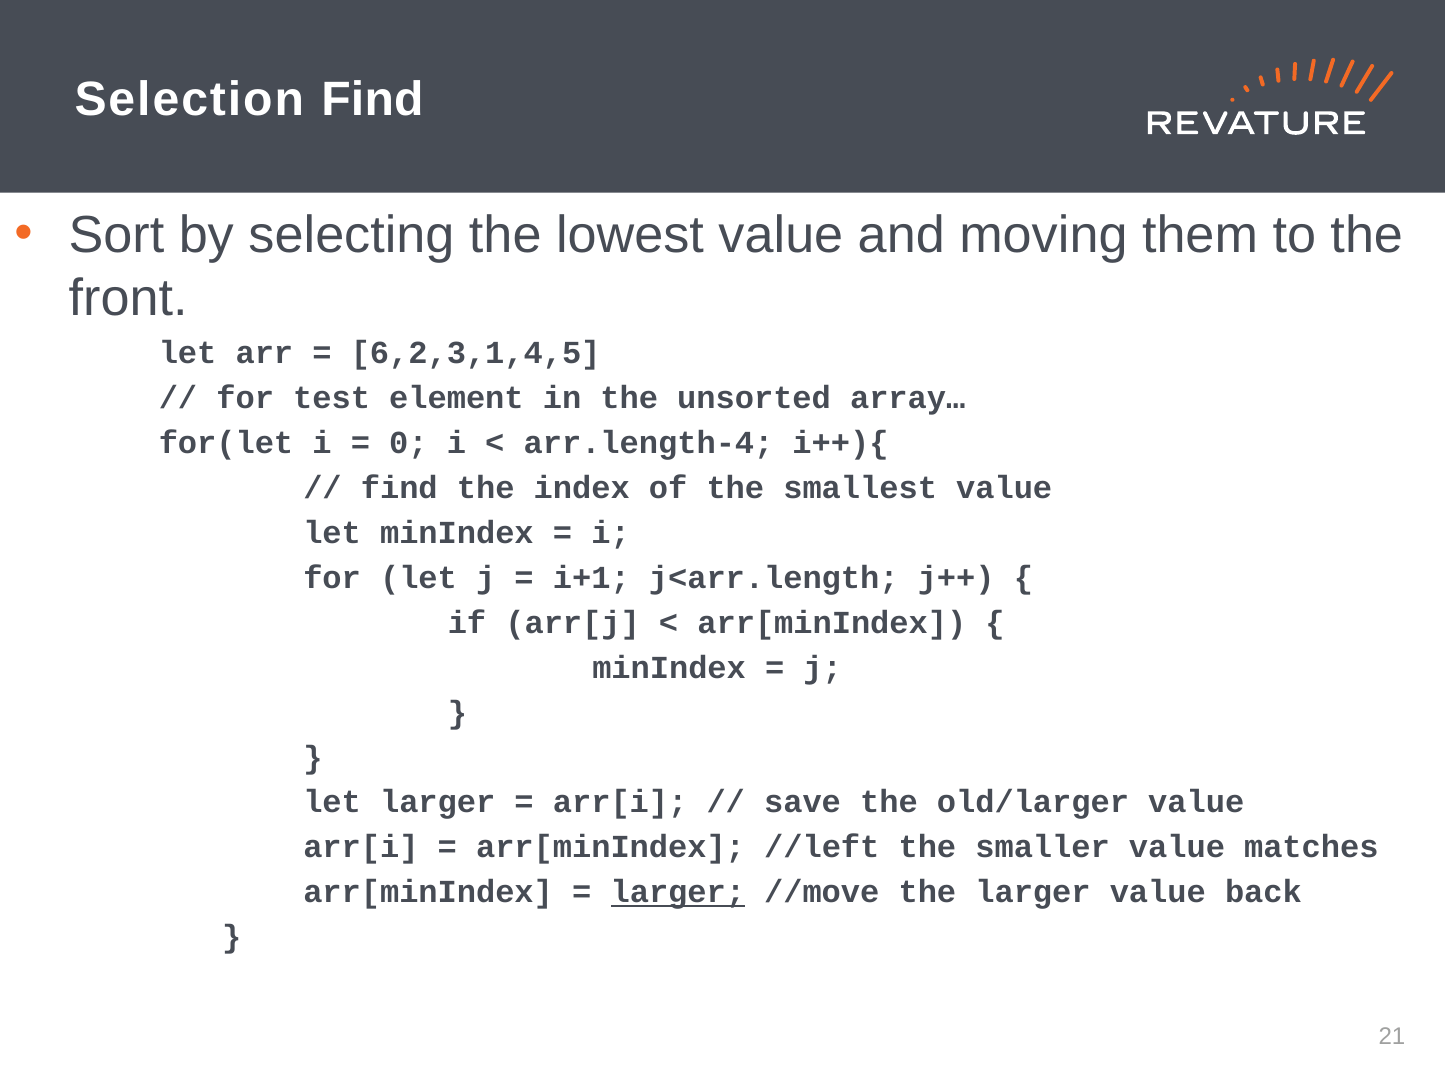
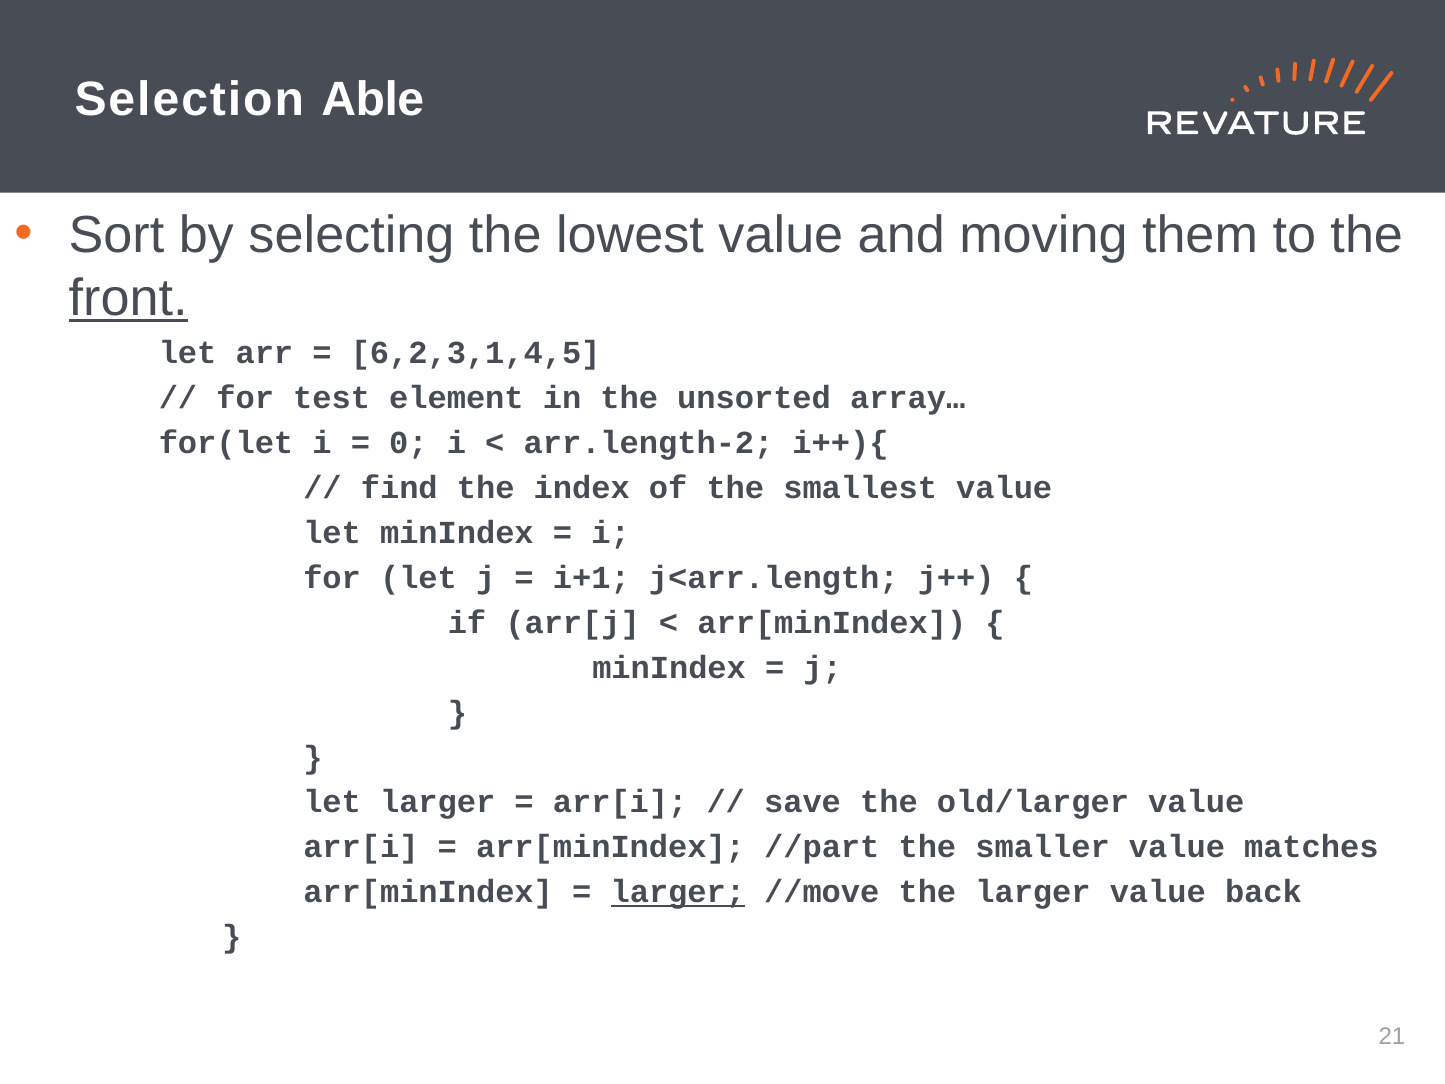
Selection Find: Find -> Able (373, 99)
front underline: none -> present (128, 298)
arr.length-4: arr.length-4 -> arr.length-2 (649, 443)
//left: //left -> //part (822, 847)
